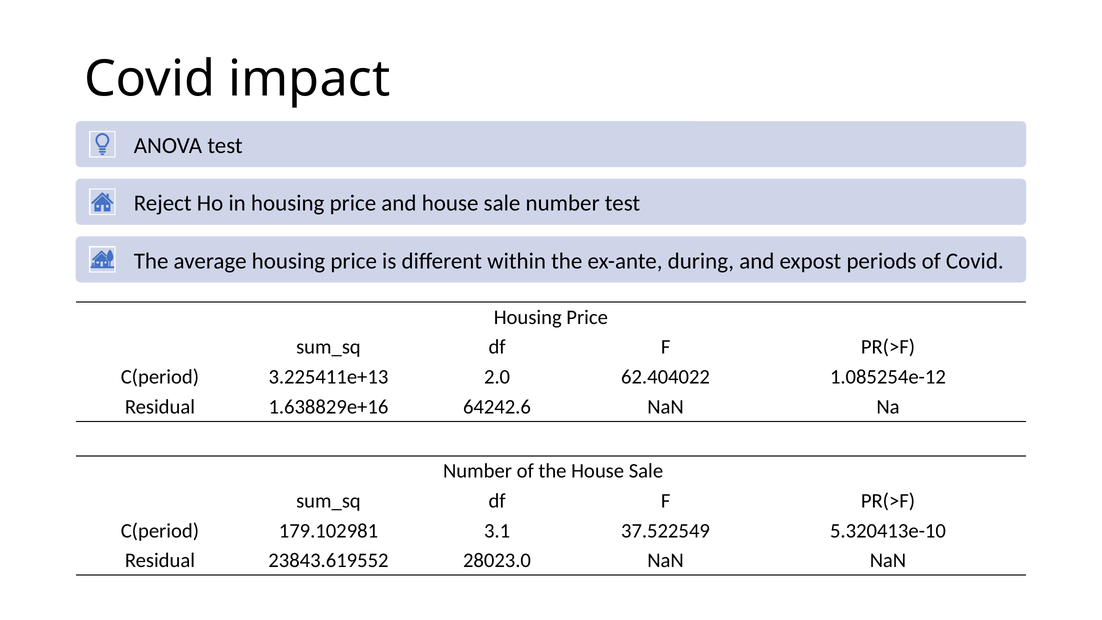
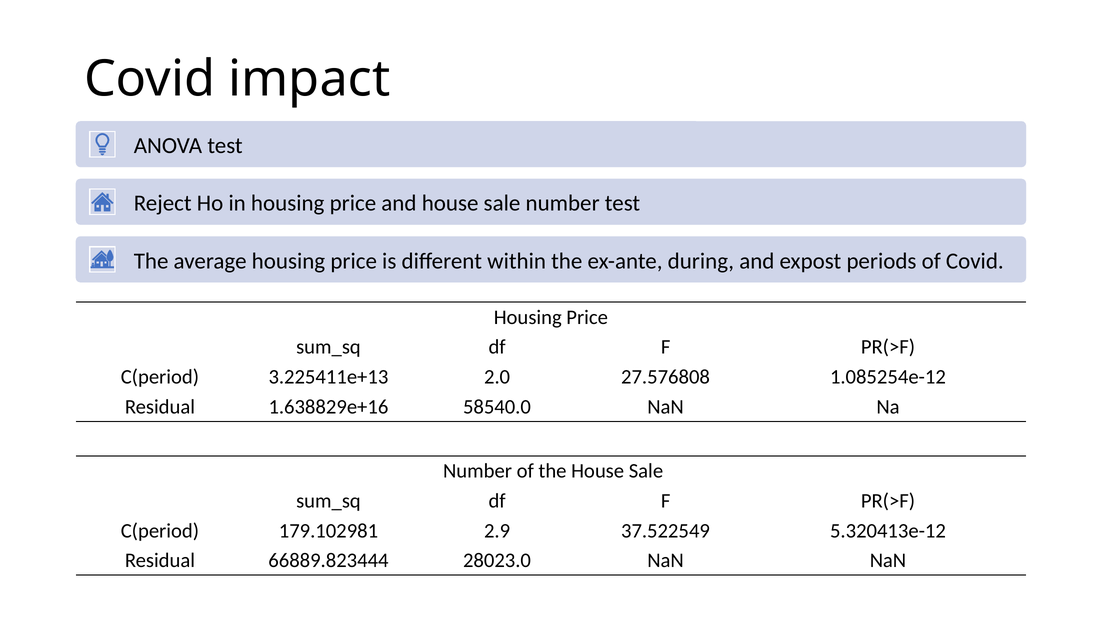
62.404022: 62.404022 -> 27.576808 (666, 377)
64242.6: 64242.6 -> 58540.0 (497, 407)
3.1: 3.1 -> 2.9 (497, 531)
5.320413e-10: 5.320413e-10 -> 5.320413e-12 (888, 531)
23843.619552: 23843.619552 -> 66889.823444 (328, 560)
